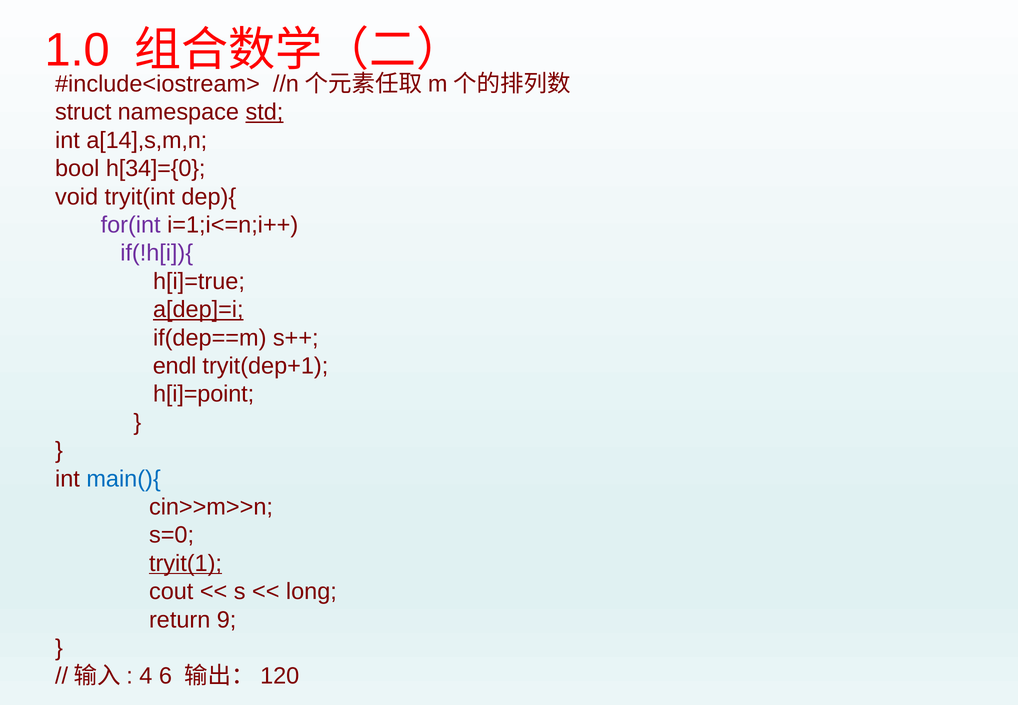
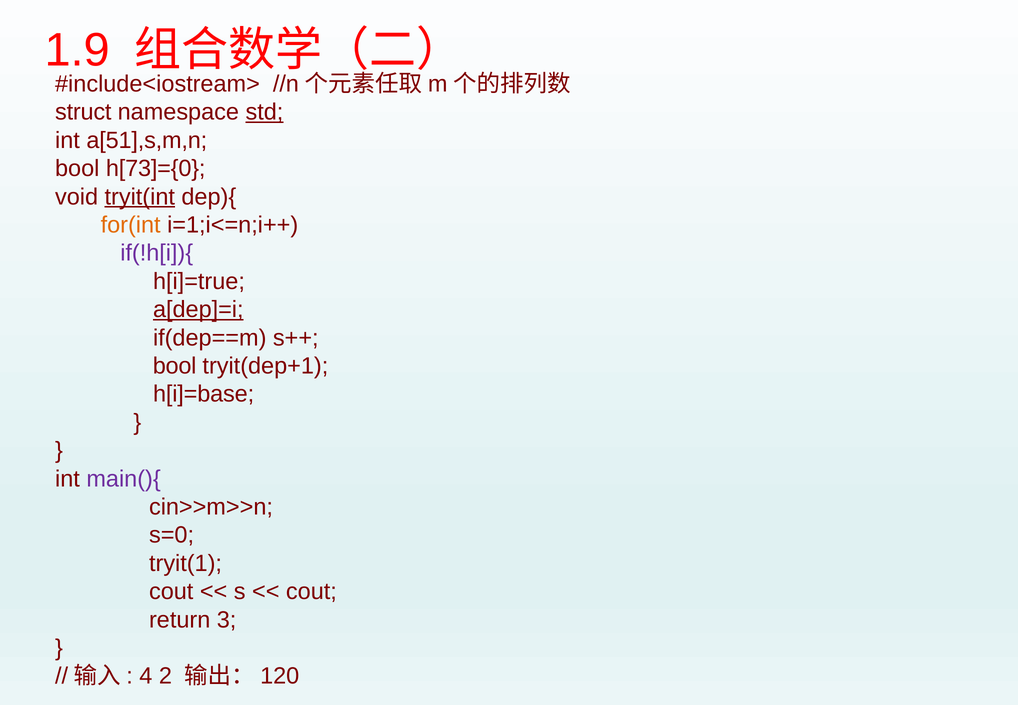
1.0: 1.0 -> 1.9 (77, 50)
a[14],s,m,n: a[14],s,m,n -> a[51],s,m,n (147, 140)
h[34]={0: h[34]={0 -> h[73]={0 (156, 169)
tryit(int underline: none -> present (140, 197)
for(int colour: purple -> orange (131, 225)
endl: endl -> bool (175, 366)
h[i]=point: h[i]=point -> h[i]=base (204, 394)
main(){ colour: blue -> purple (124, 479)
tryit(1 underline: present -> none (186, 563)
long: long -> cout (311, 591)
9: 9 -> 3 (227, 620)
6: 6 -> 2 (165, 676)
